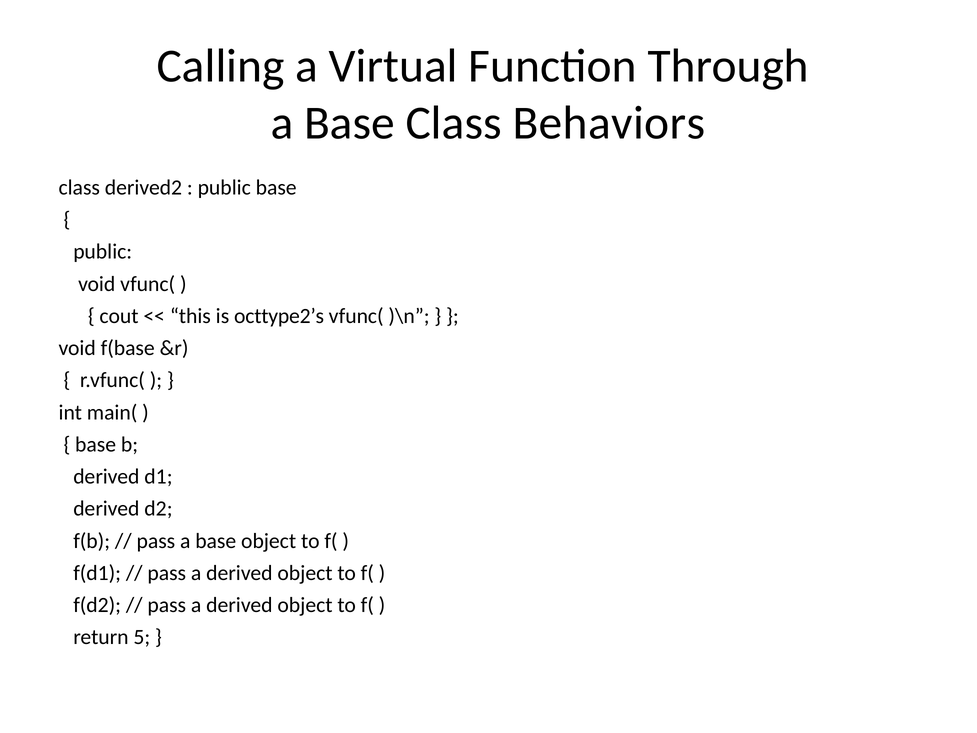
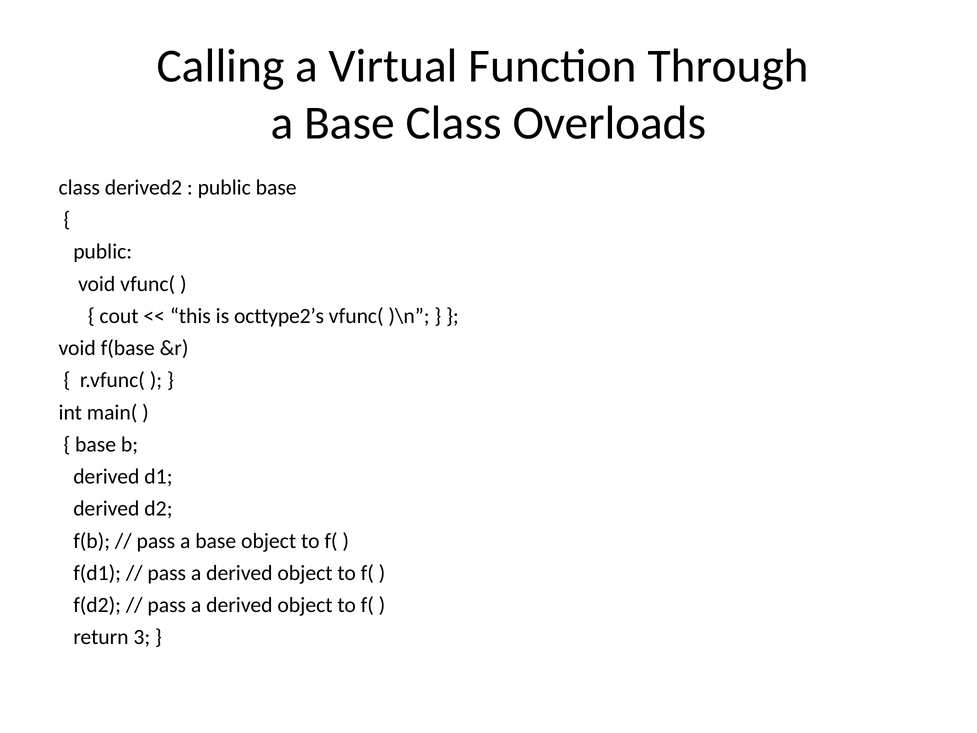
Behaviors: Behaviors -> Overloads (609, 123)
5: 5 -> 3 (142, 637)
